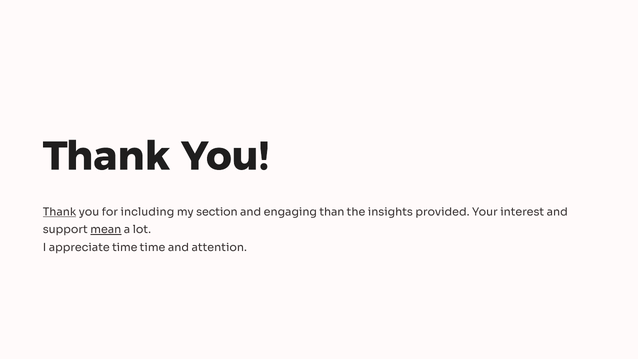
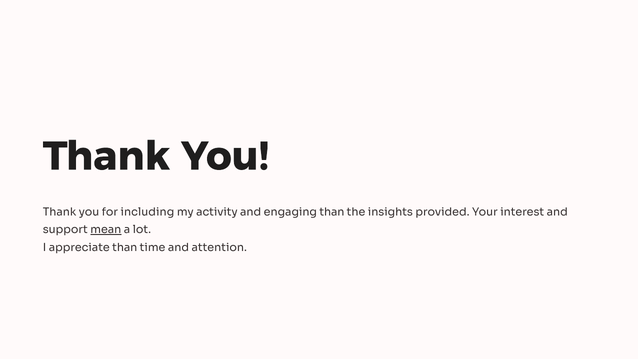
Thank underline: present -> none (60, 212)
section: section -> activity (217, 212)
appreciate time: time -> than (125, 247)
